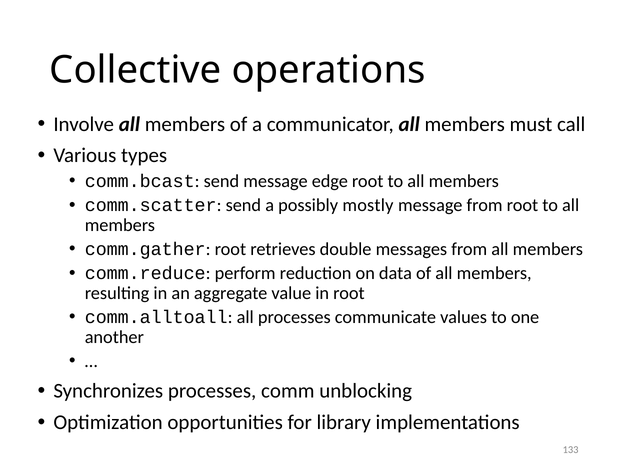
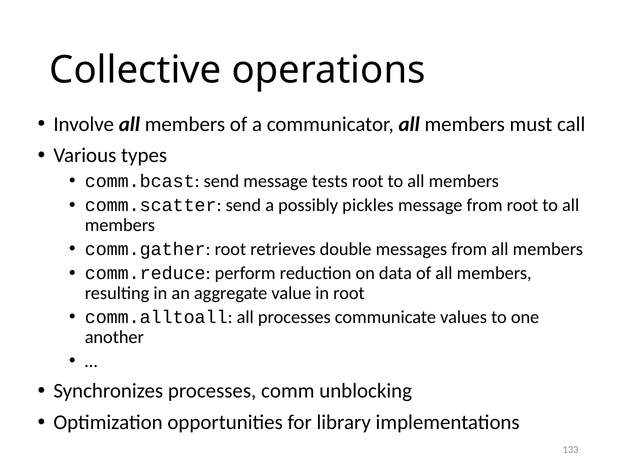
edge: edge -> tests (330, 181)
mostly: mostly -> pickles (368, 205)
